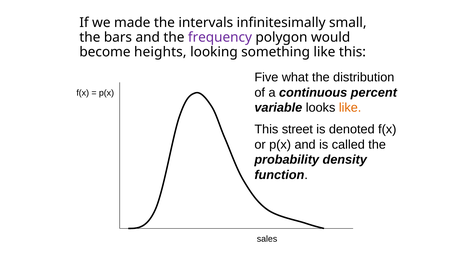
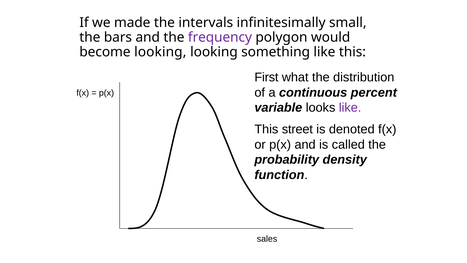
become heights: heights -> looking (160, 52)
Five: Five -> First (266, 77)
like colour: orange -> purple (350, 108)
